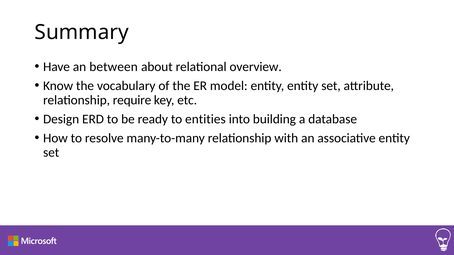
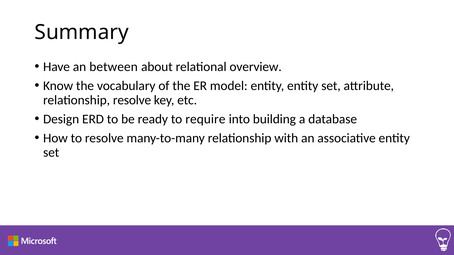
relationship require: require -> resolve (132, 100)
entities: entities -> require (205, 119)
